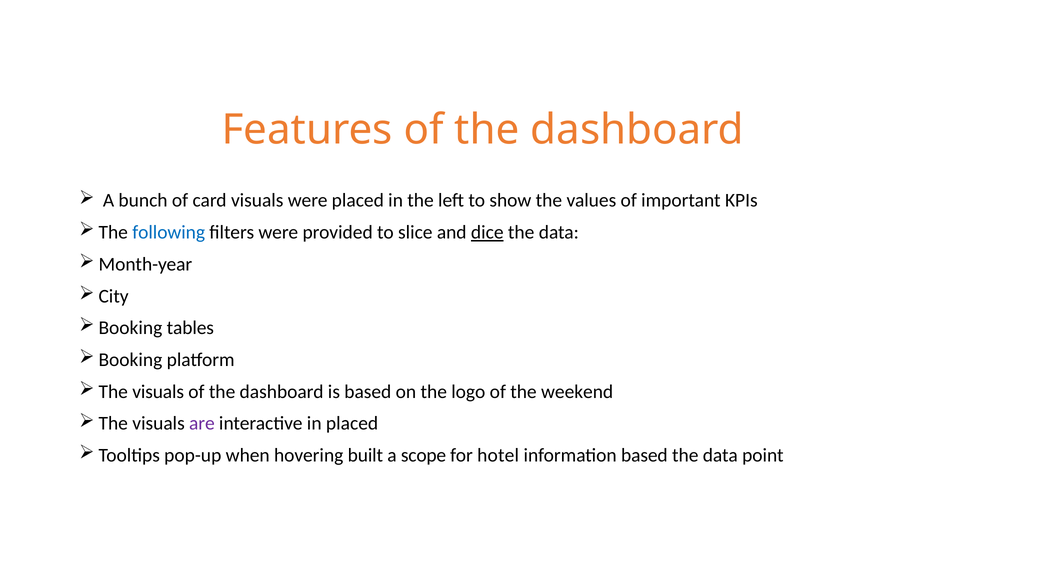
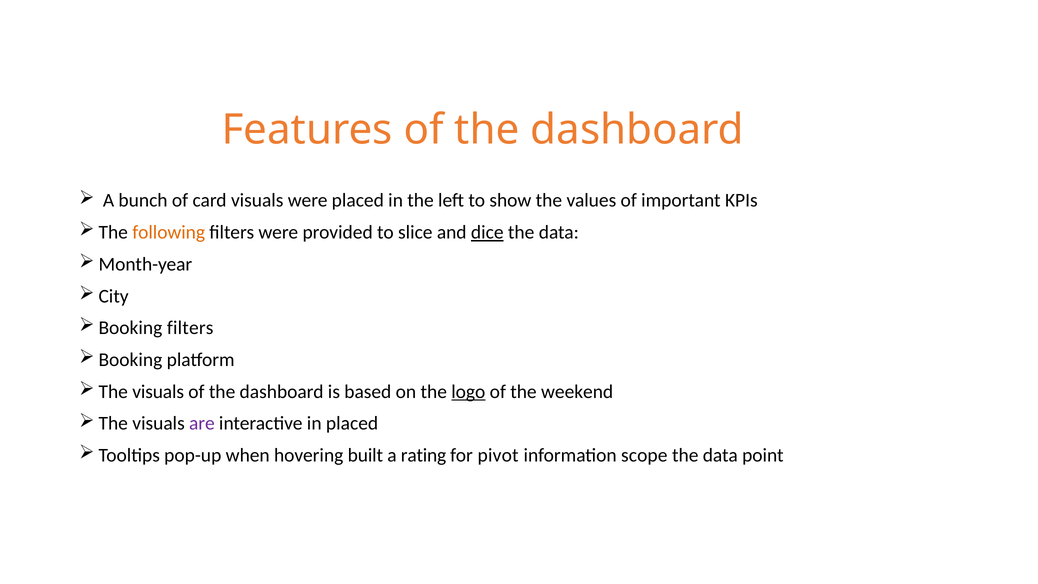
following colour: blue -> orange (169, 232)
tables: tables -> filters (190, 328)
logo underline: none -> present (468, 392)
scope: scope -> rating (424, 455)
hotel: hotel -> pivot (498, 455)
information based: based -> scope (644, 455)
